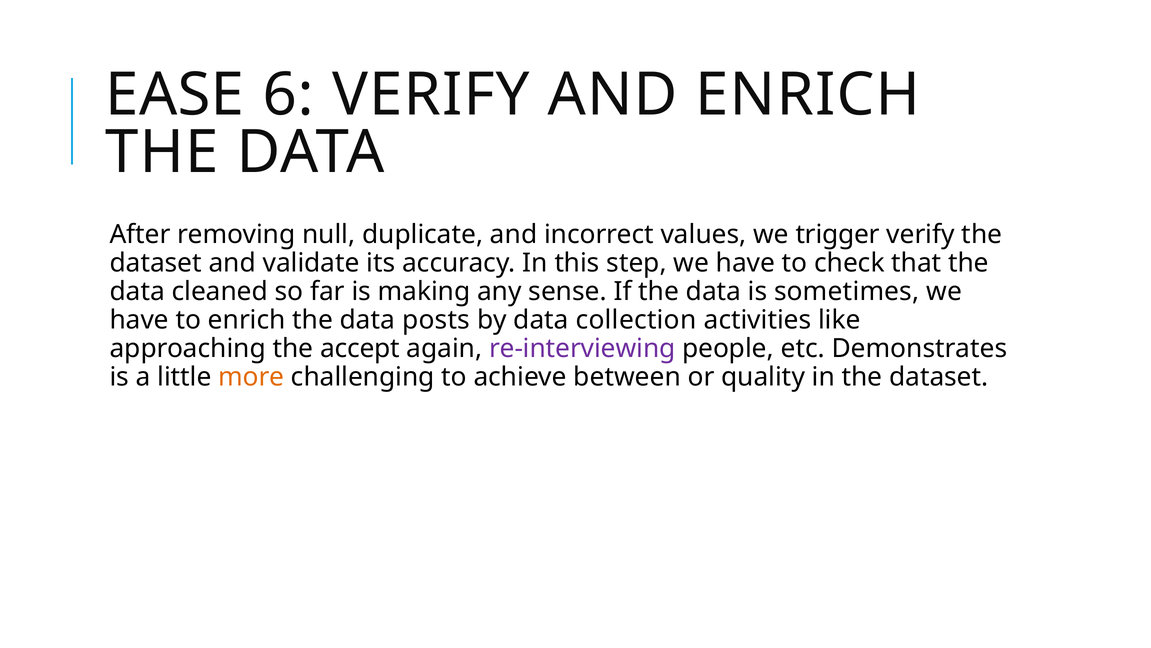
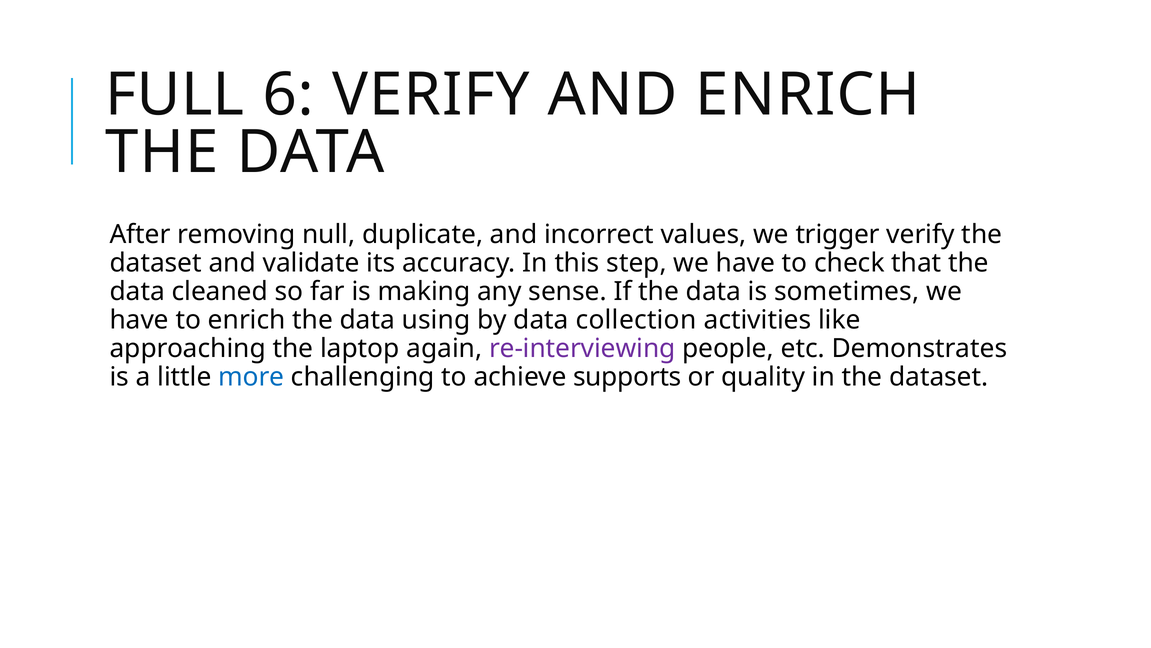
EASE: EASE -> FULL (175, 95)
posts: posts -> using (436, 320)
accept: accept -> laptop (360, 348)
more colour: orange -> blue (251, 377)
between: between -> supports (627, 377)
